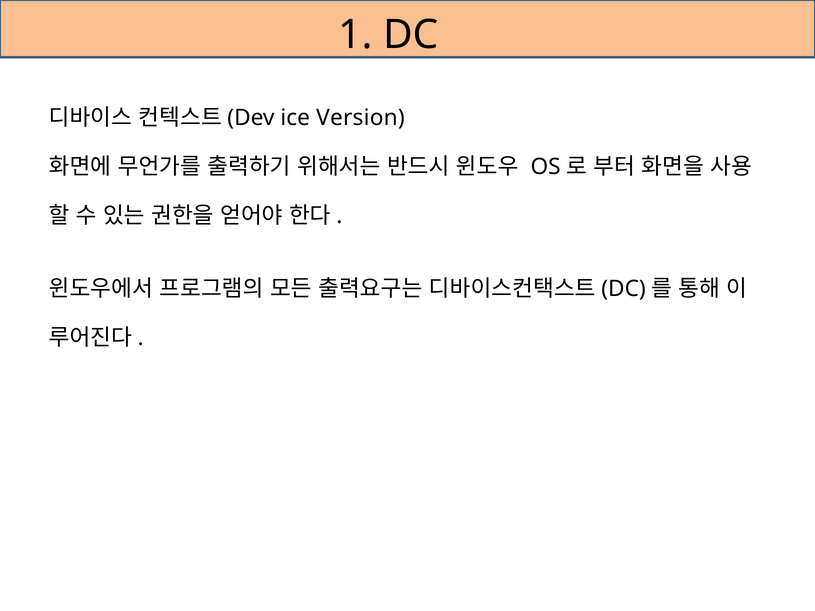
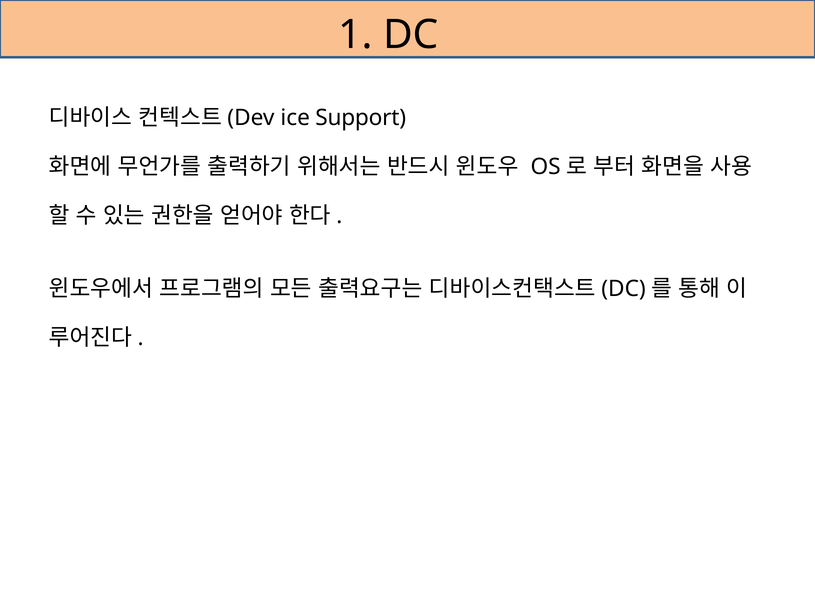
Version: Version -> Support (361, 118)
